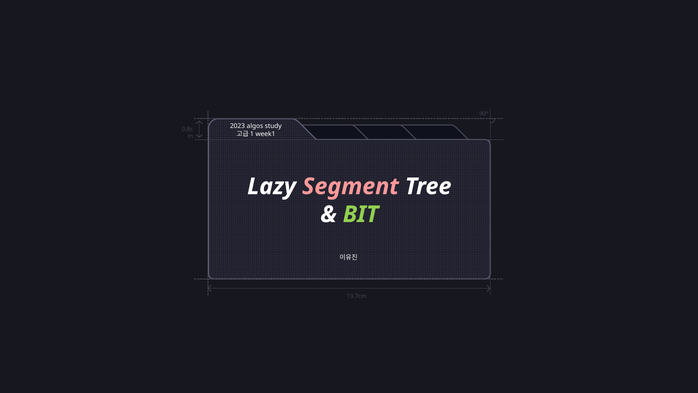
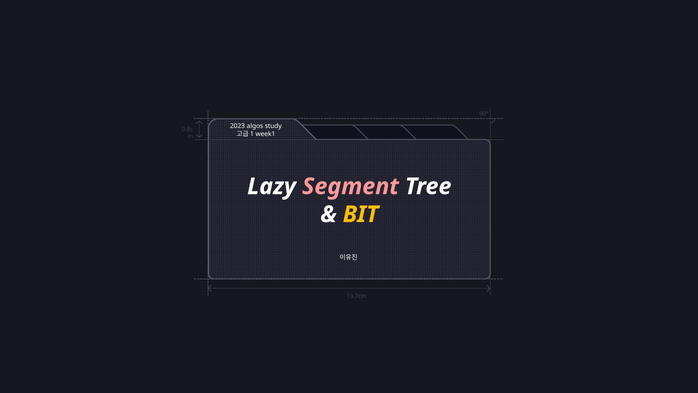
BIT colour: light green -> yellow (361, 214)
